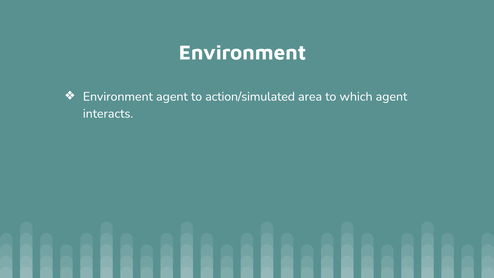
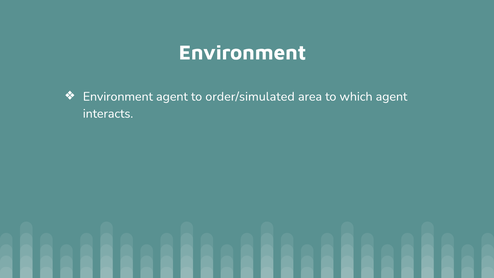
action/simulated: action/simulated -> order/simulated (250, 97)
